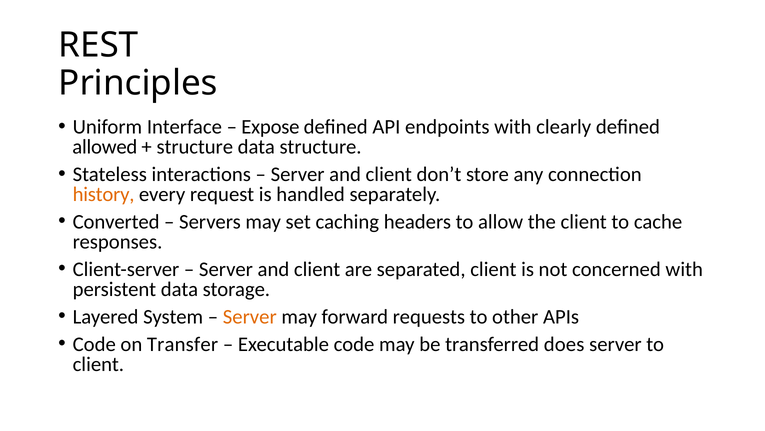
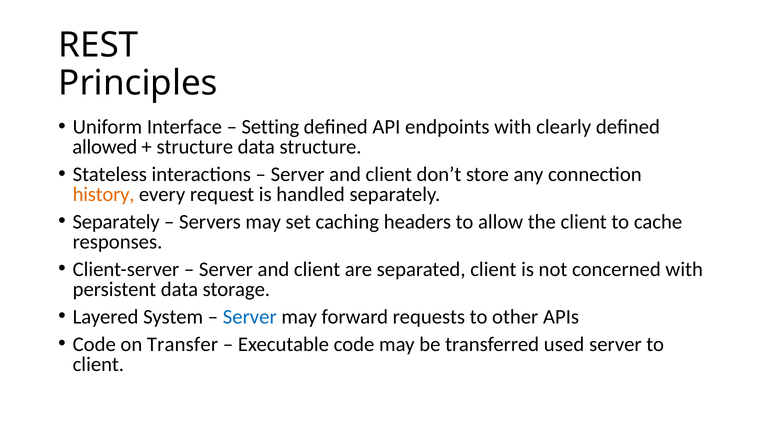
Expose: Expose -> Setting (270, 127)
Converted: Converted -> Separately (116, 222)
Server colour: orange -> blue (250, 316)
does: does -> used (564, 344)
